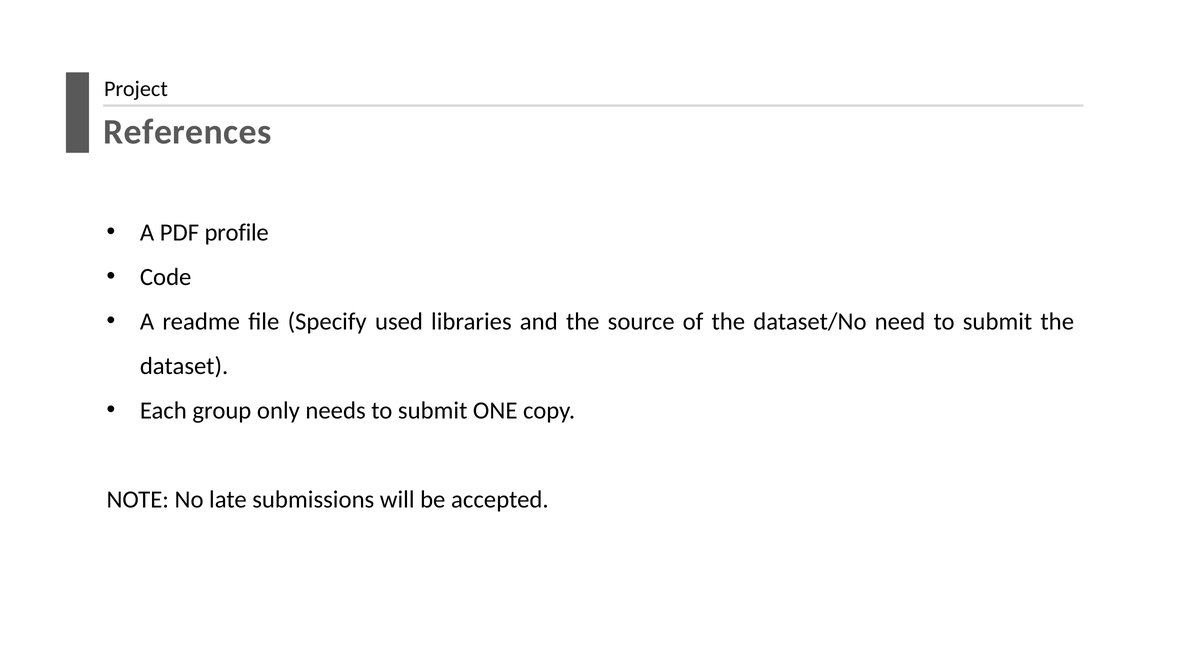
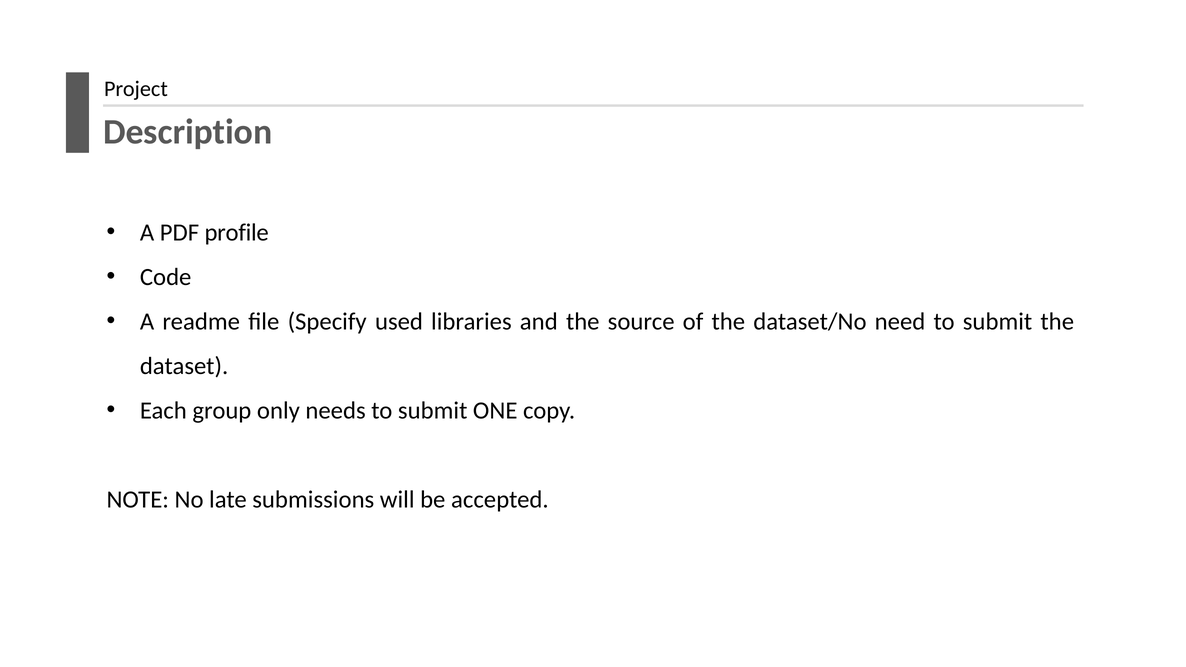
References: References -> Description (188, 132)
